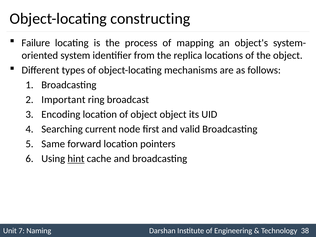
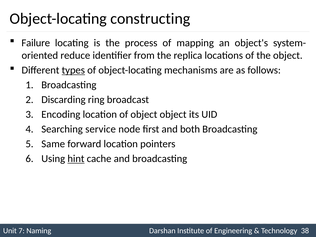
system: system -> reduce (75, 56)
types underline: none -> present (73, 70)
Important: Important -> Discarding (63, 100)
current: current -> service (101, 129)
valid: valid -> both (190, 129)
